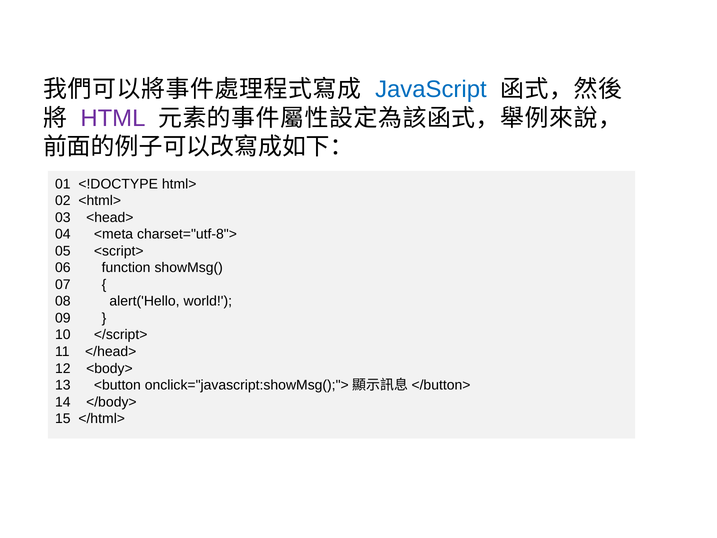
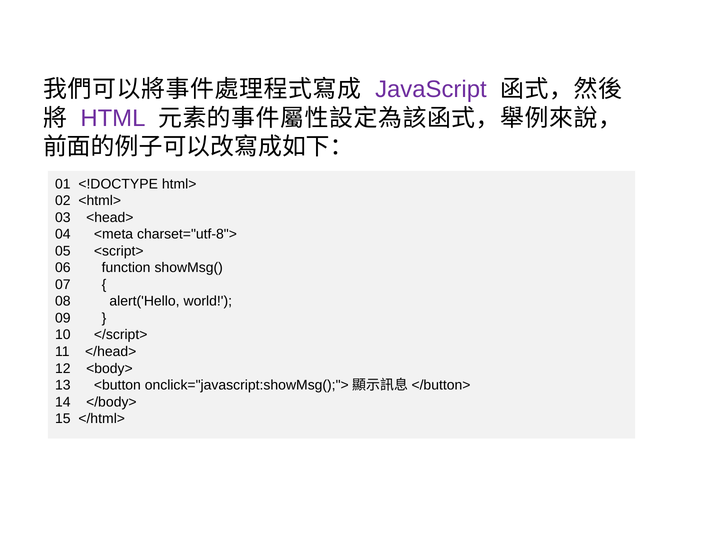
JavaScript colour: blue -> purple (431, 89)
